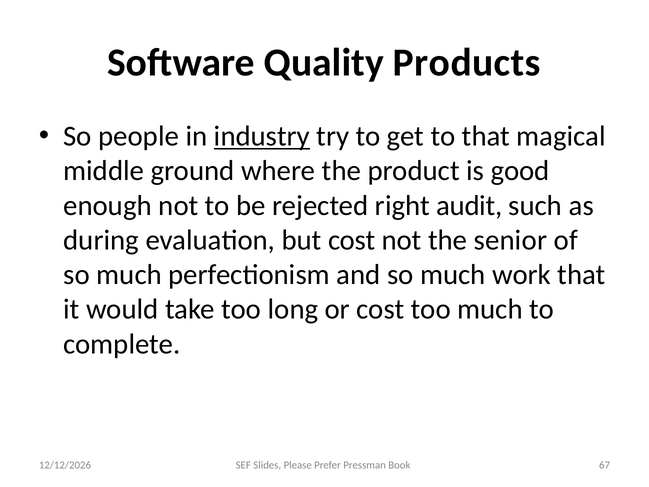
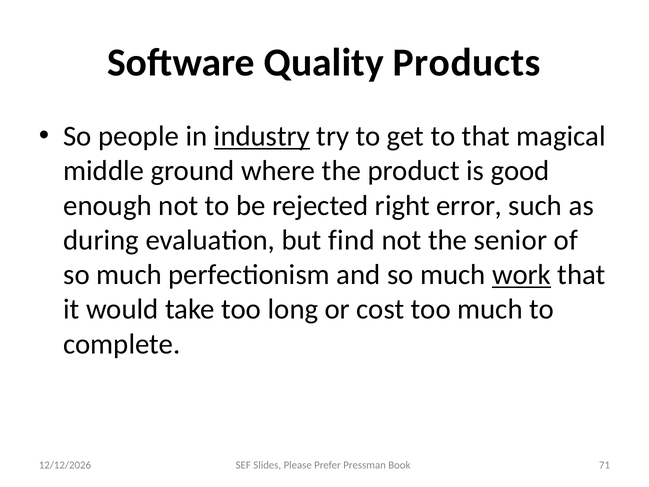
audit: audit -> error (469, 205)
but cost: cost -> find (351, 240)
work underline: none -> present (522, 275)
67: 67 -> 71 (605, 465)
